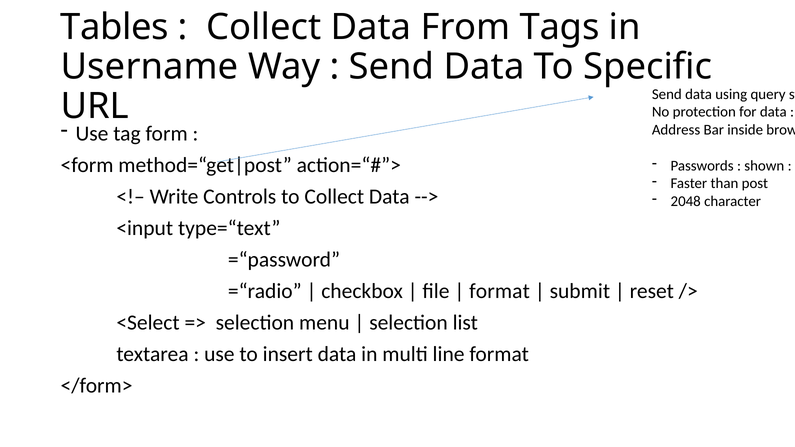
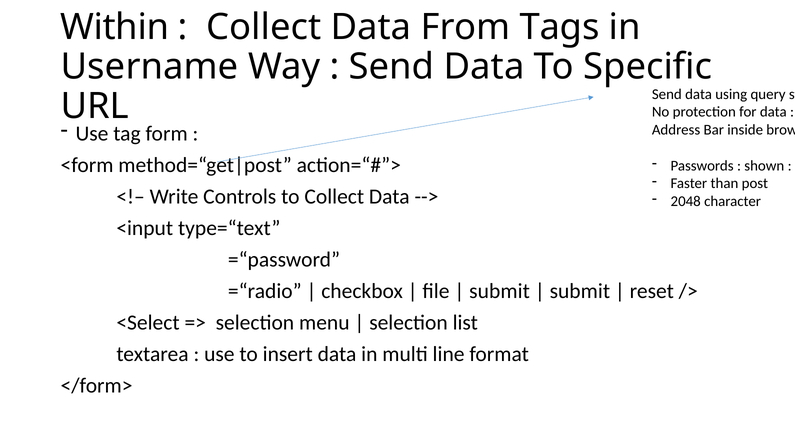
Tables: Tables -> Within (115, 27)
format: format -> submit (500, 291)
